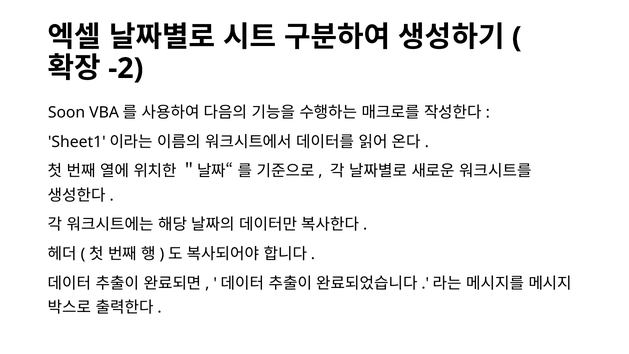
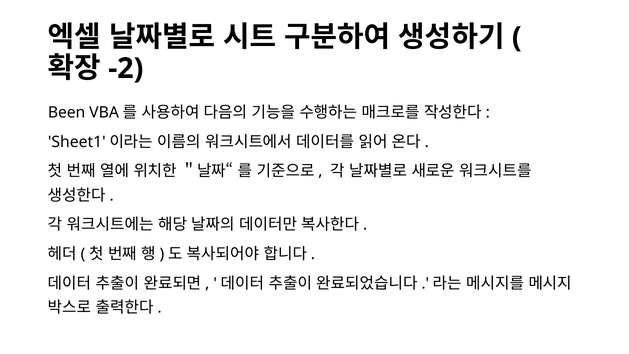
Soon: Soon -> Been (67, 112)
